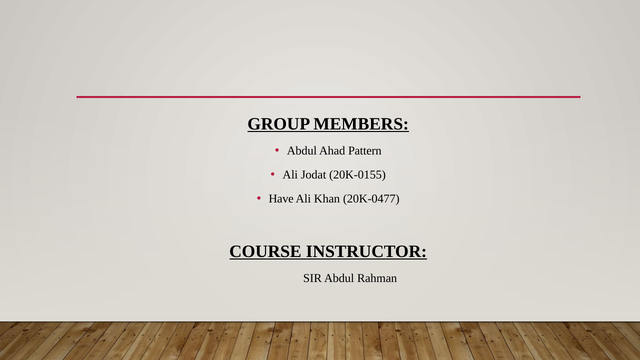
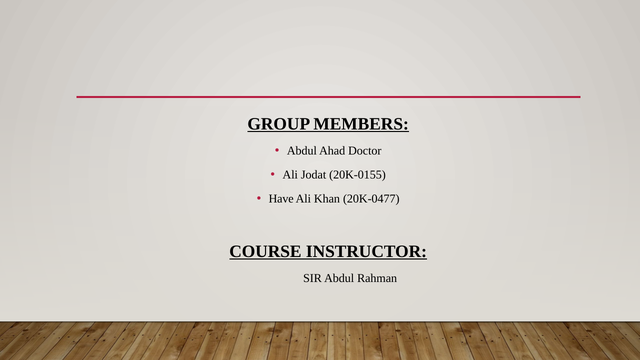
Pattern: Pattern -> Doctor (365, 151)
